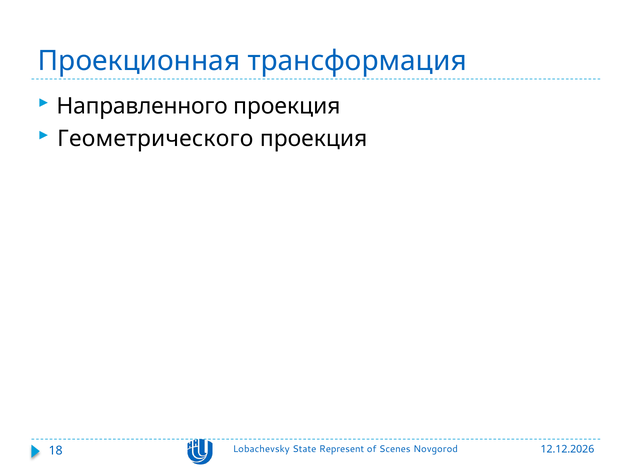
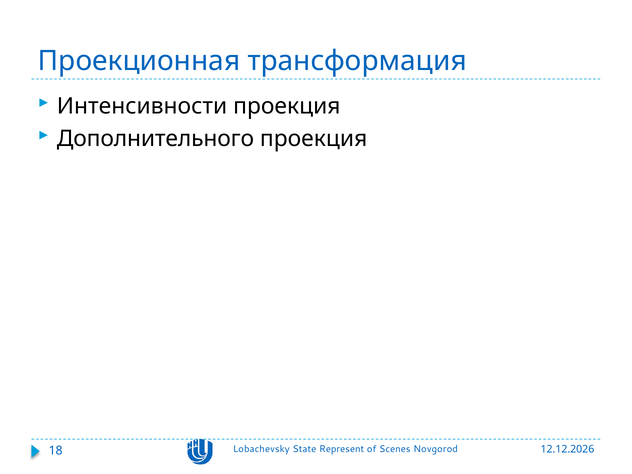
Направленного: Направленного -> Интенсивности (142, 106)
Геометрического: Геометрического -> Дополнительного (155, 139)
